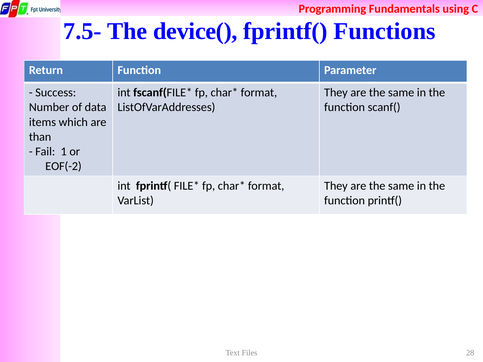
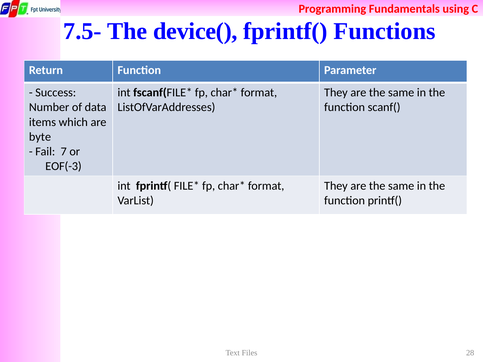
than: than -> byte (40, 137)
1: 1 -> 7 (64, 152)
EOF(-2: EOF(-2 -> EOF(-3 (63, 166)
